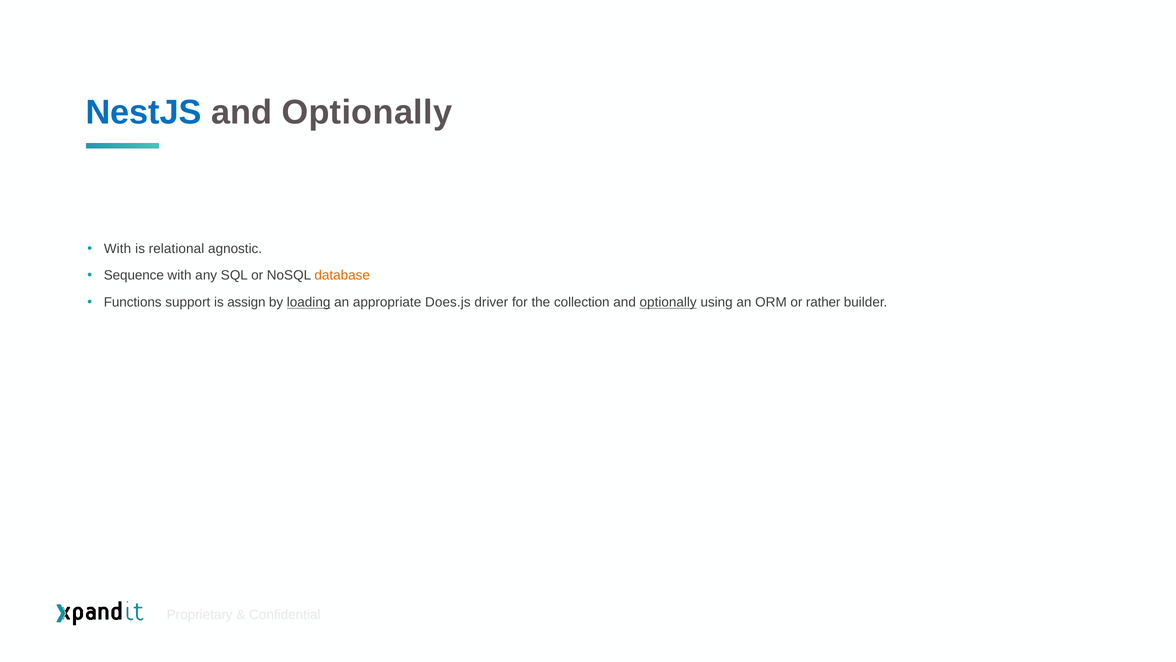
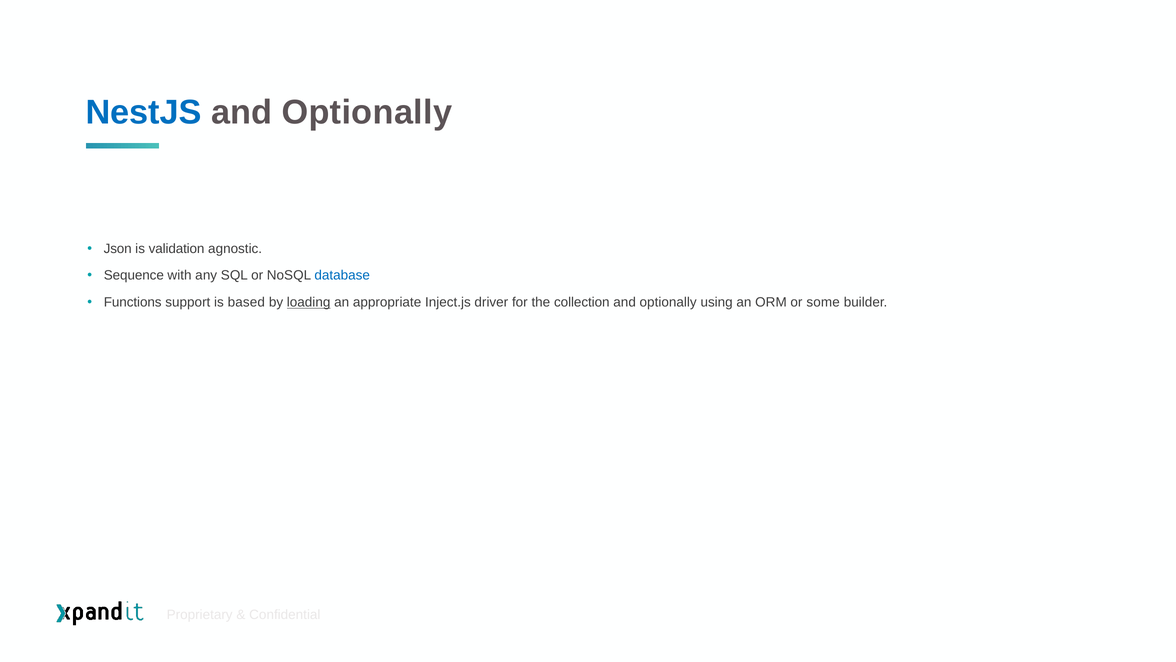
With: With -> Json (118, 249)
relational: relational -> validation (177, 249)
database colour: orange -> blue (342, 275)
assign: assign -> based (246, 302)
Does.js: Does.js -> Inject.js (448, 302)
optionally underline: present -> none (668, 302)
rather: rather -> some (823, 302)
